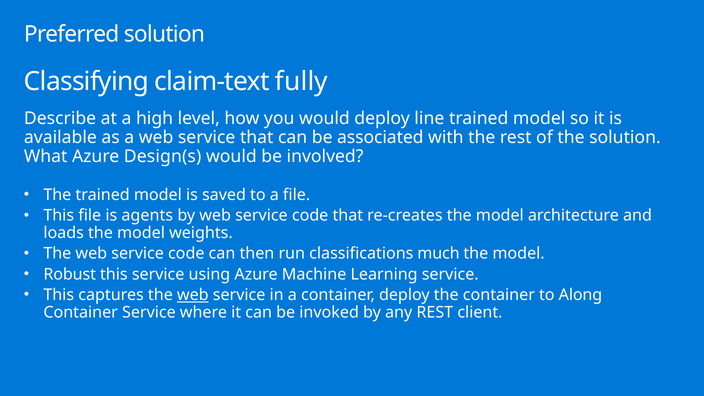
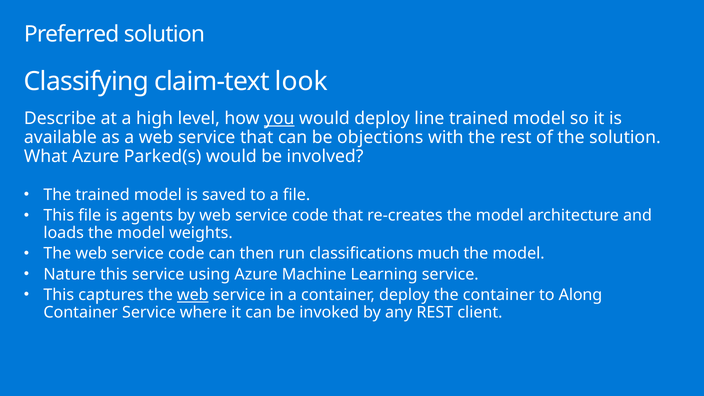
fully: fully -> look (301, 81)
you underline: none -> present (279, 119)
associated: associated -> objections (380, 138)
Design(s: Design(s -> Parked(s (163, 157)
Robust: Robust -> Nature (70, 274)
